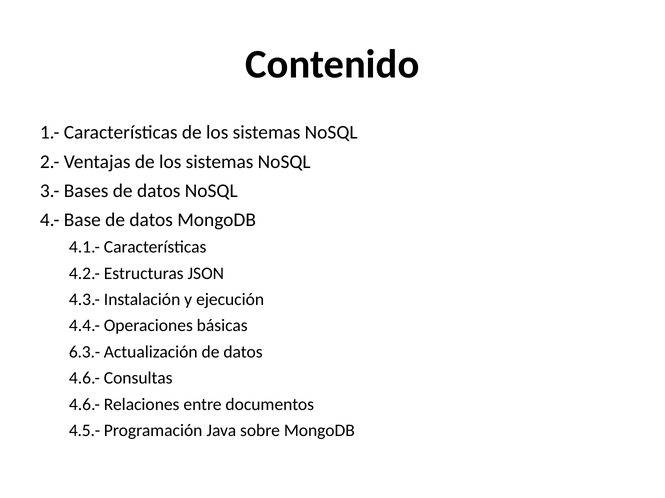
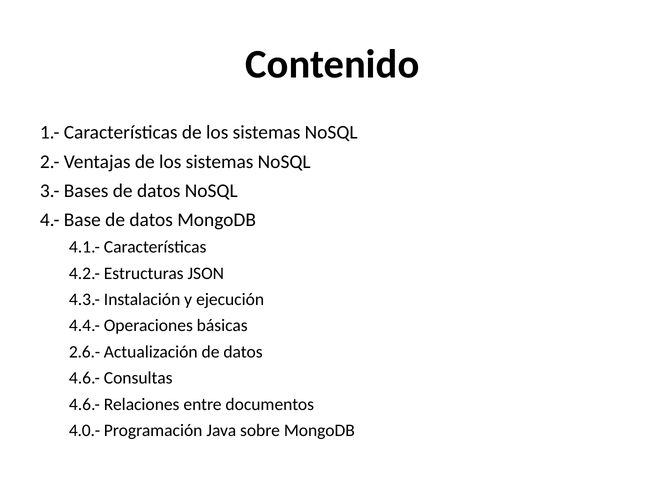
6.3.-: 6.3.- -> 2.6.- (85, 352)
4.5.-: 4.5.- -> 4.0.- (85, 431)
